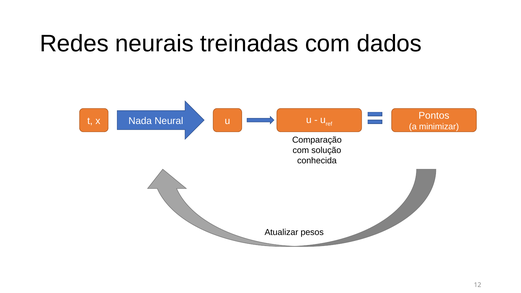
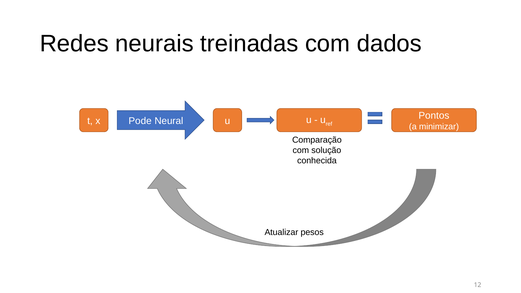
Nada: Nada -> Pode (140, 121)
